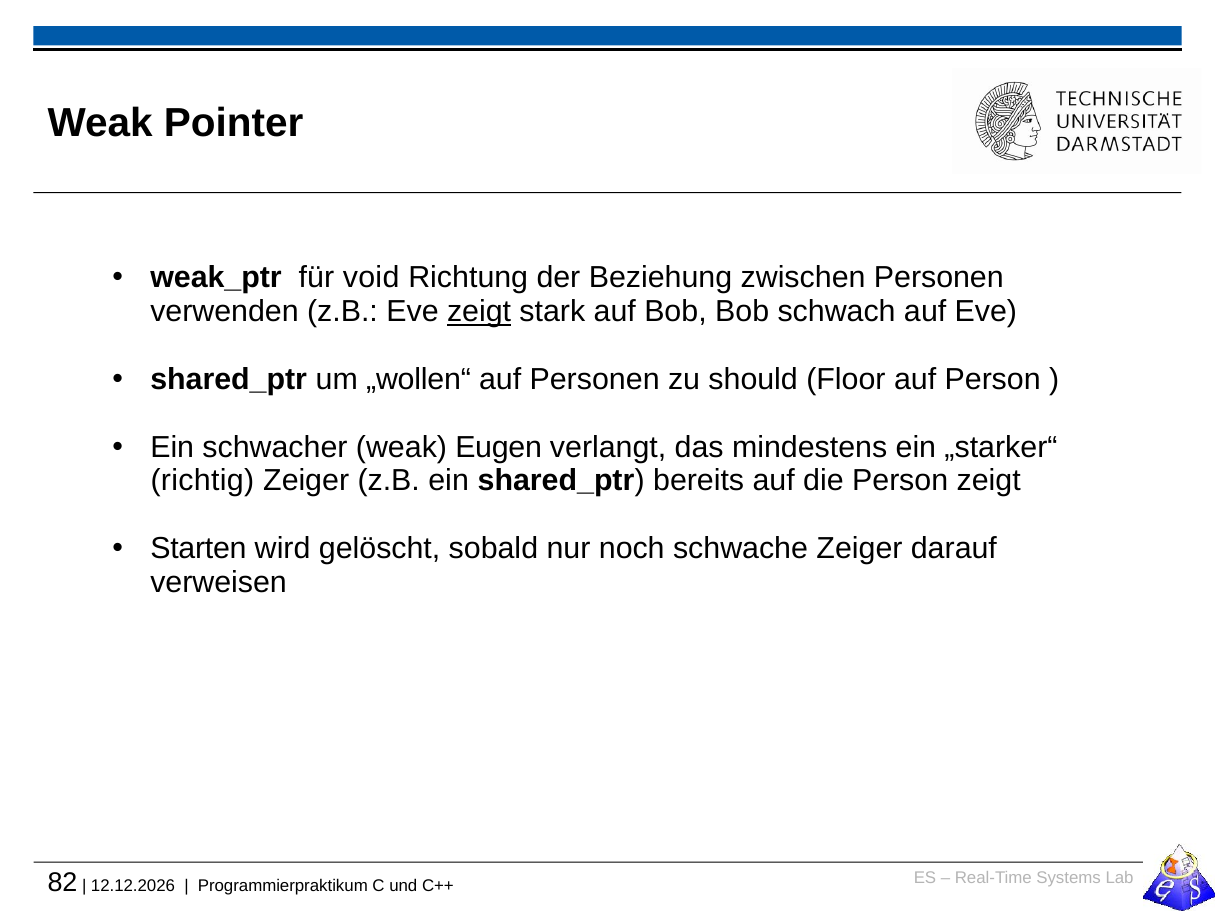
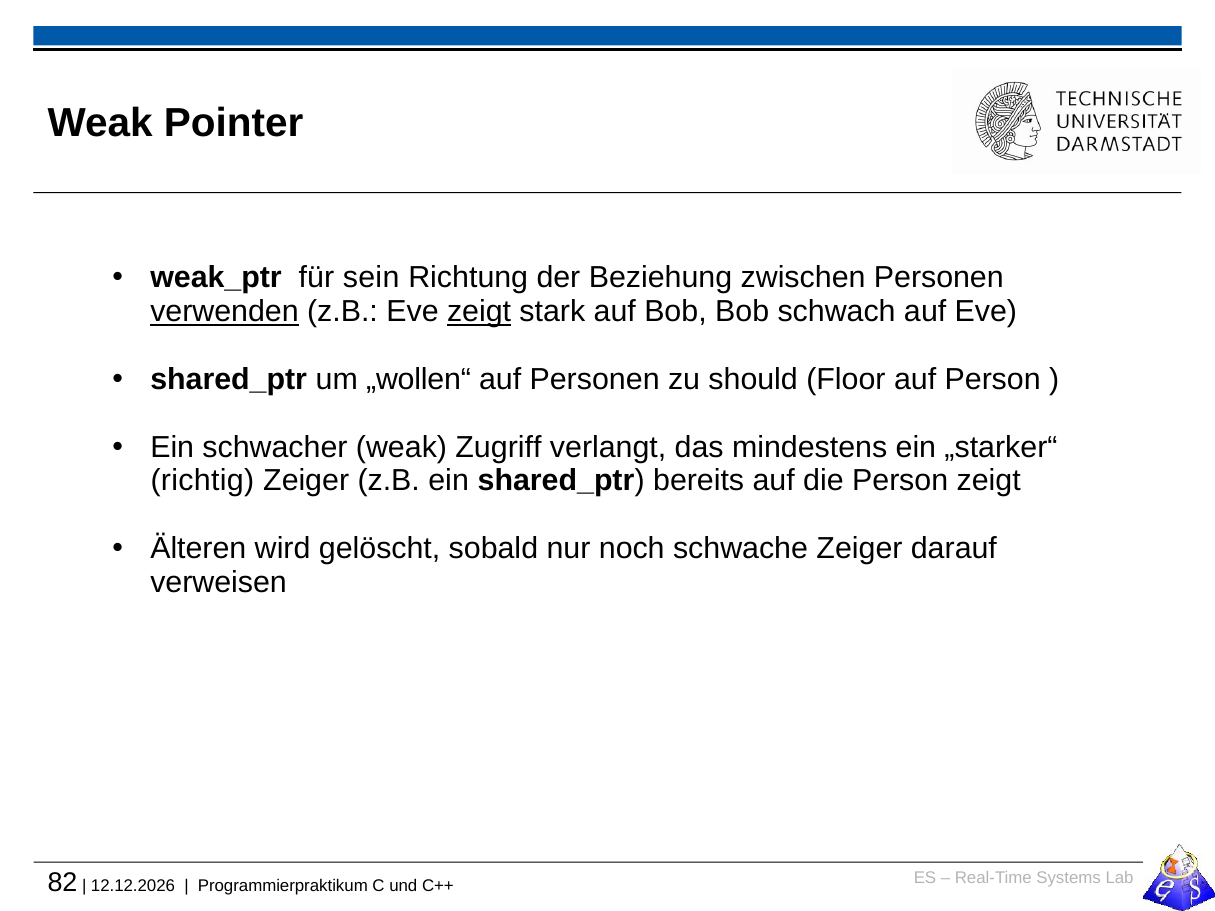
void: void -> sein (371, 278)
verwenden underline: none -> present (225, 312)
Eugen: Eugen -> Zugriff (498, 447)
Starten: Starten -> Älteren (198, 549)
